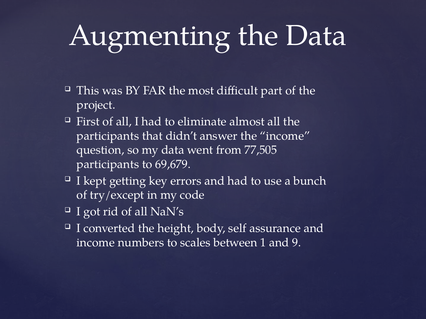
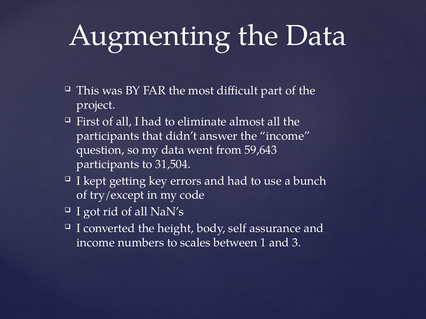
77,505: 77,505 -> 59,643 (261, 150)
69,679: 69,679 -> 31,504 (173, 164)
9: 9 -> 3 (297, 243)
